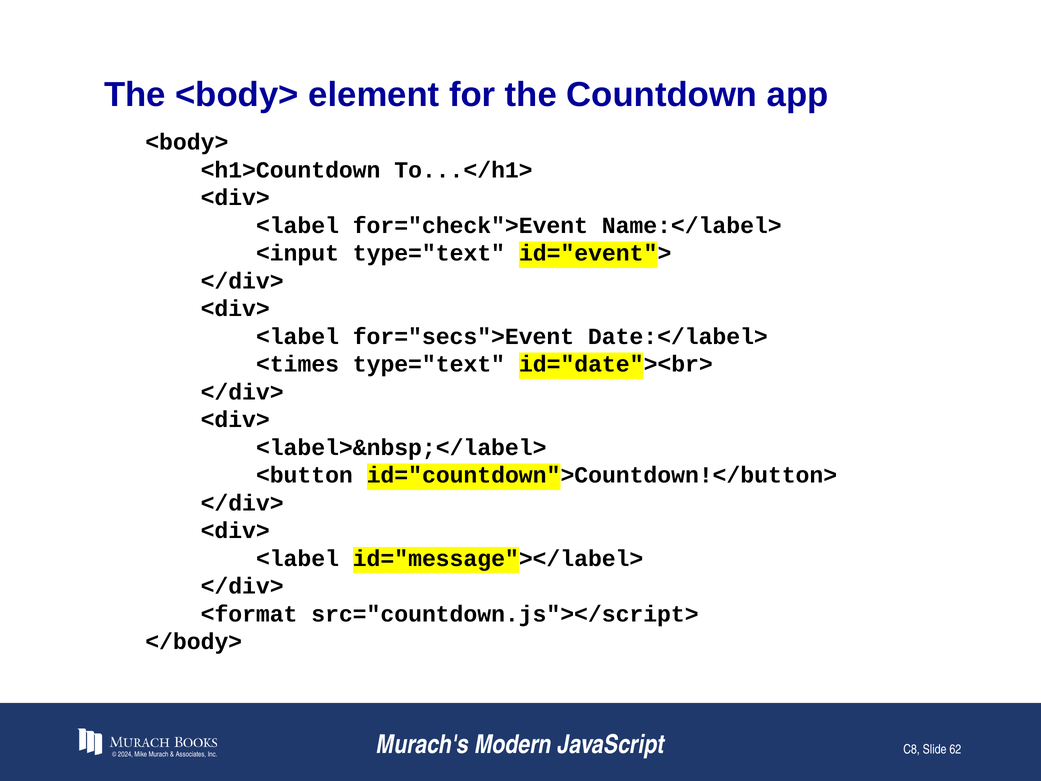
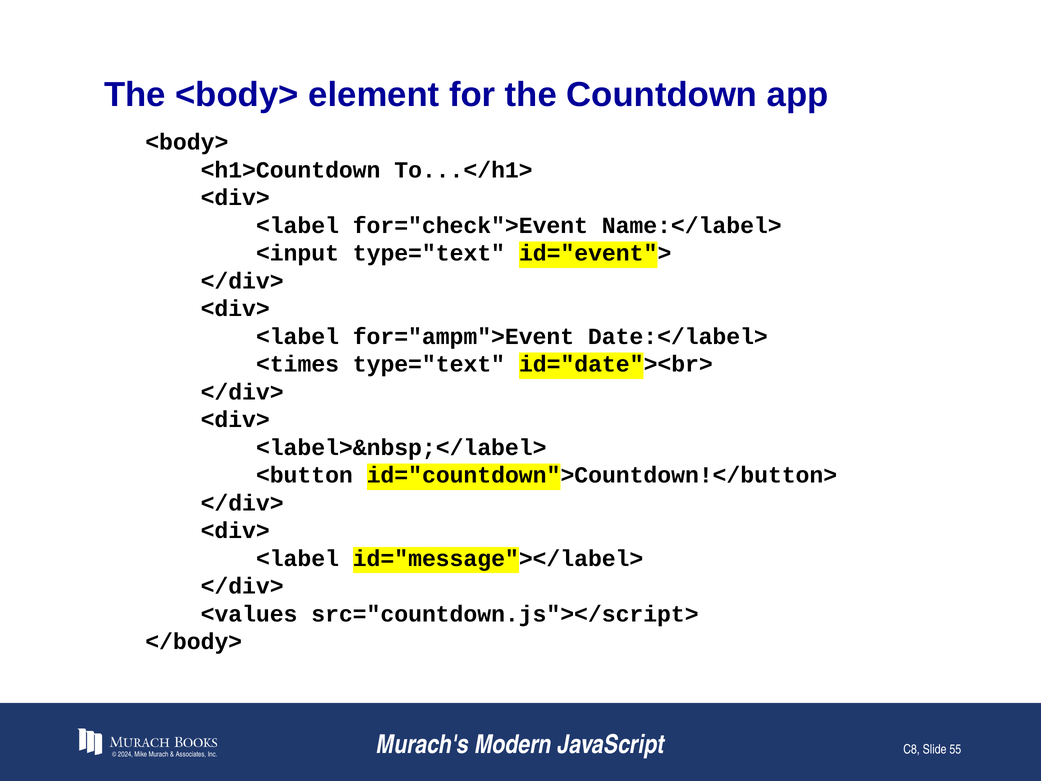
for="secs">Event: for="secs">Event -> for="ampm">Event (463, 336)
<format: <format -> <values (249, 614)
62: 62 -> 55 (955, 749)
